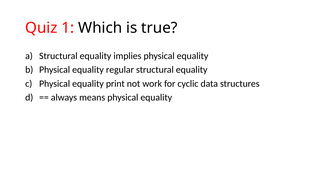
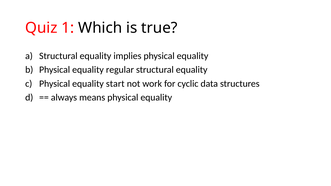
print: print -> start (115, 84)
